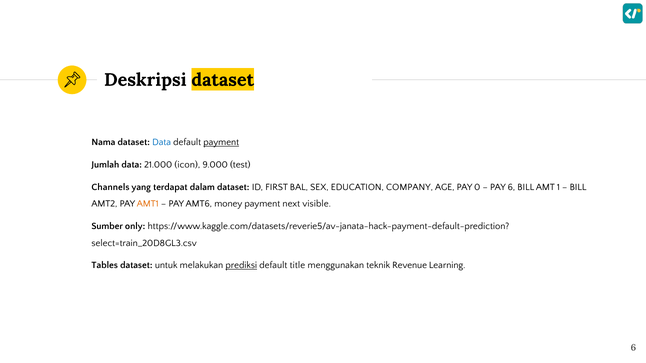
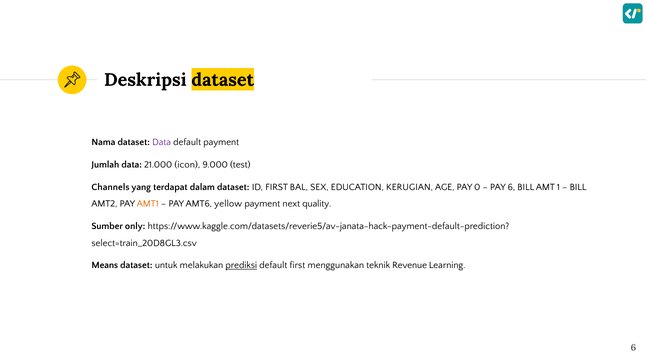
Data colour: blue -> purple (162, 142)
payment underline: present -> none (221, 142)
COMPANY: COMPANY -> KERUGIAN (410, 187)
money: money -> yellow (228, 204)
visible: visible -> quality (317, 204)
Tables: Tables -> Means (105, 266)
default title: title -> first (297, 266)
